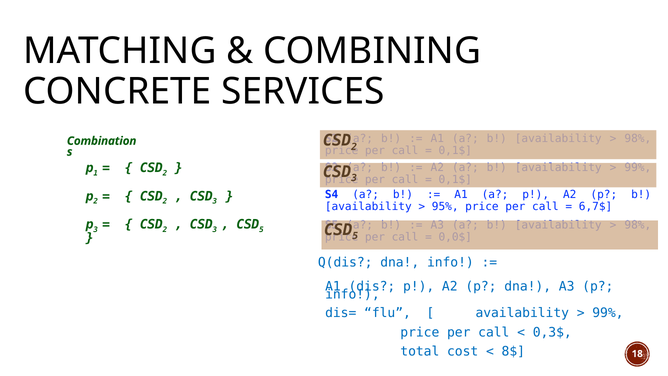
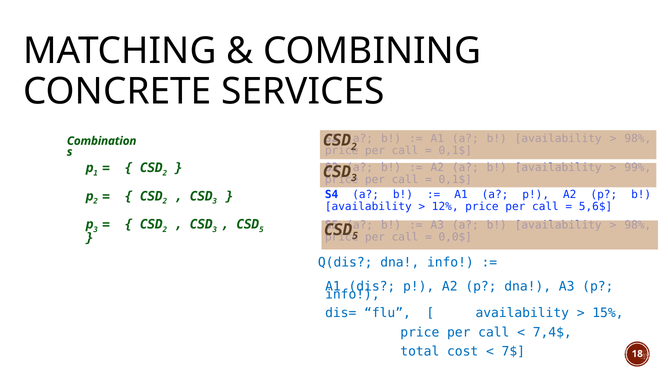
95%: 95% -> 12% (445, 206)
6,7$: 6,7$ -> 5,6$ (596, 206)
99%: 99% -> 15% (608, 313)
0,3$: 0,3$ -> 7,4$ (552, 332)
8$: 8$ -> 7$ (513, 351)
